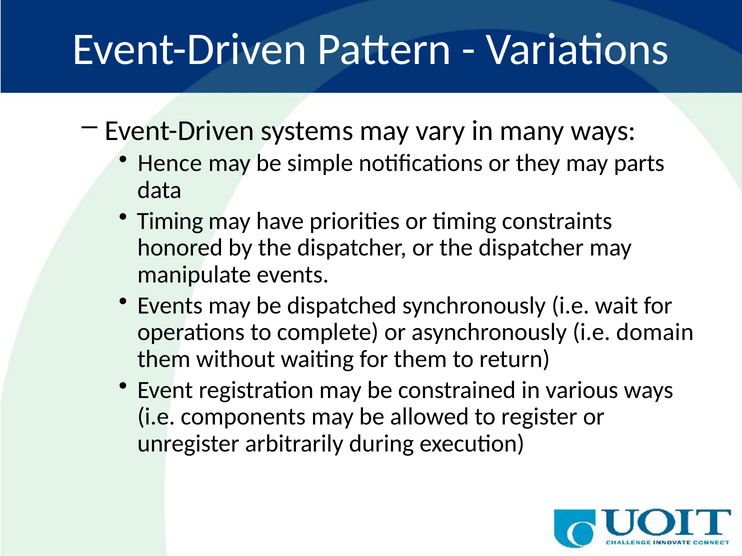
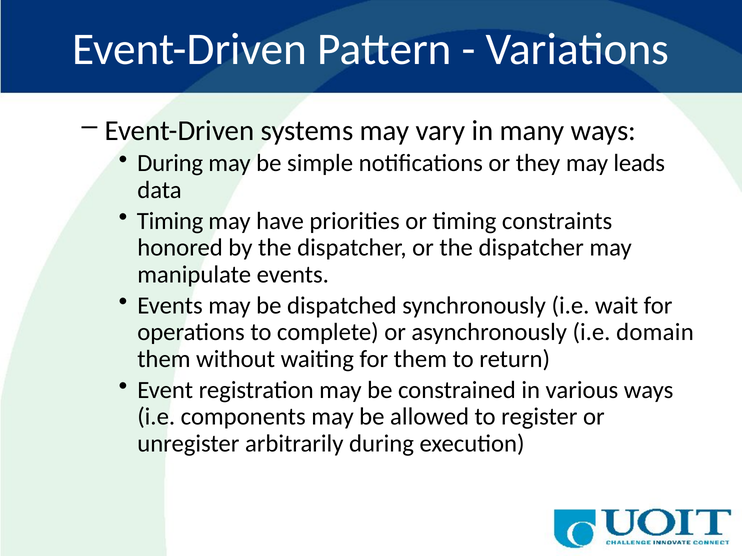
Hence: Hence -> During (170, 163)
parts: parts -> leads (639, 163)
